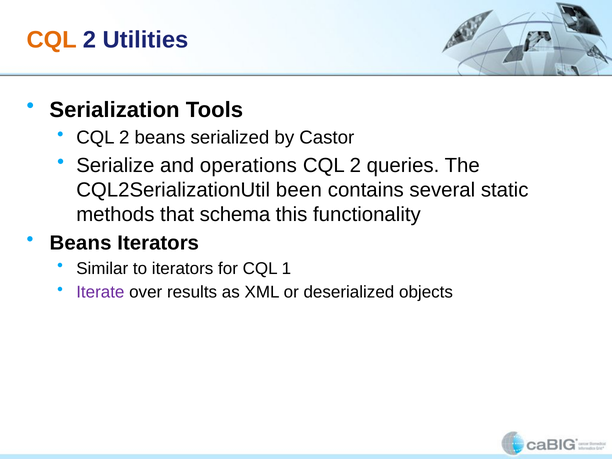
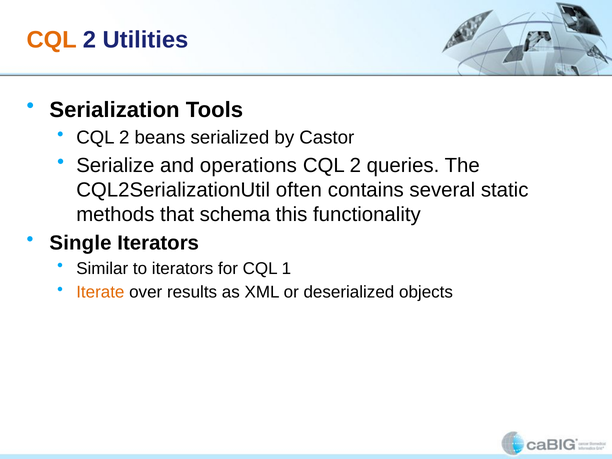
been: been -> often (299, 190)
Beans: Beans -> Single (81, 243)
Iterate colour: purple -> orange (100, 292)
